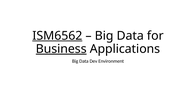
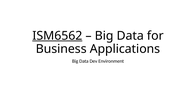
Business underline: present -> none (61, 49)
